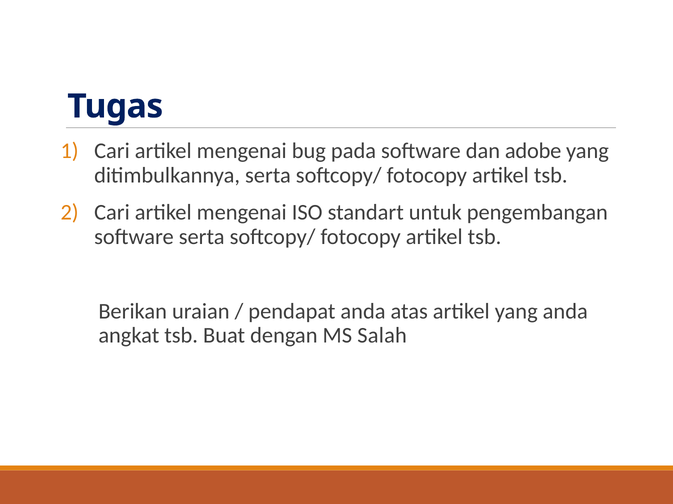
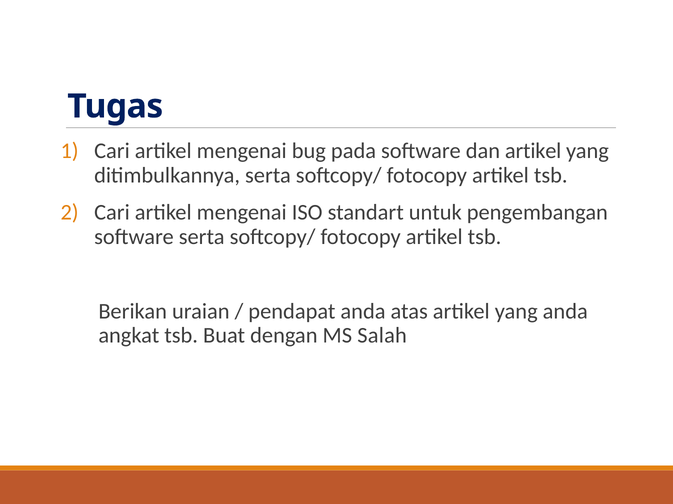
dan adobe: adobe -> artikel (533, 151)
